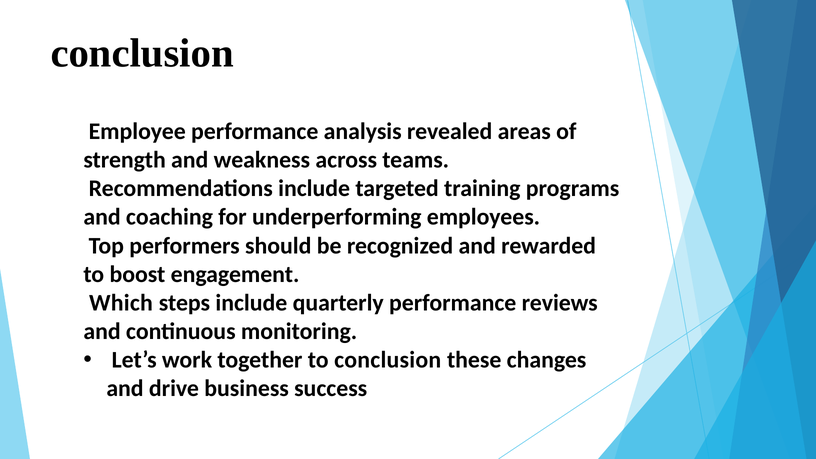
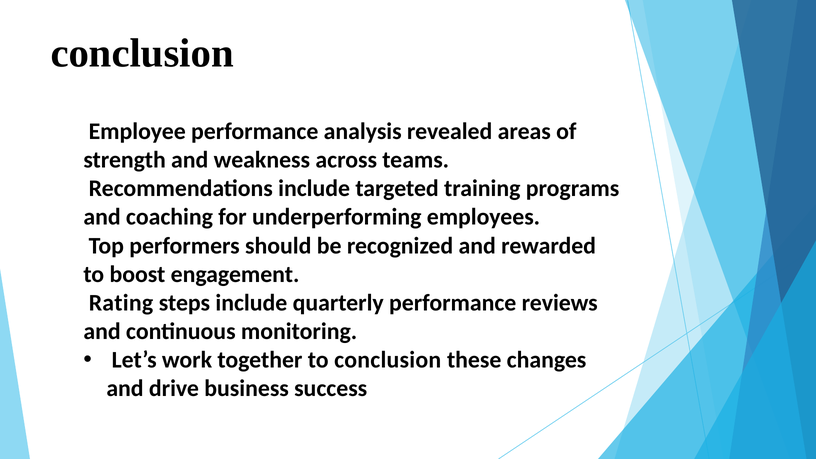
Which: Which -> Rating (121, 303)
